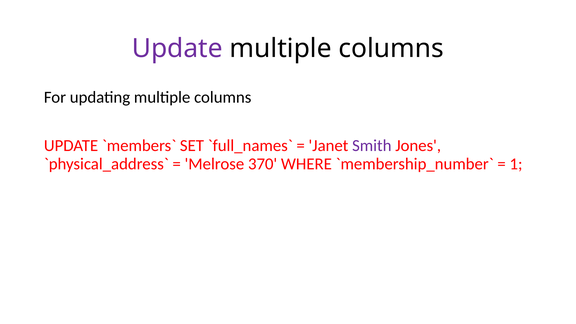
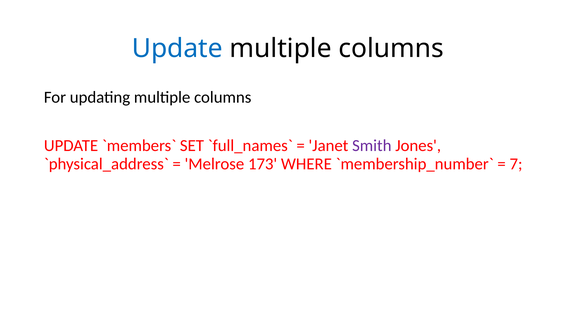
Update colour: purple -> blue (177, 48)
370: 370 -> 173 (263, 164)
1: 1 -> 7 (516, 164)
